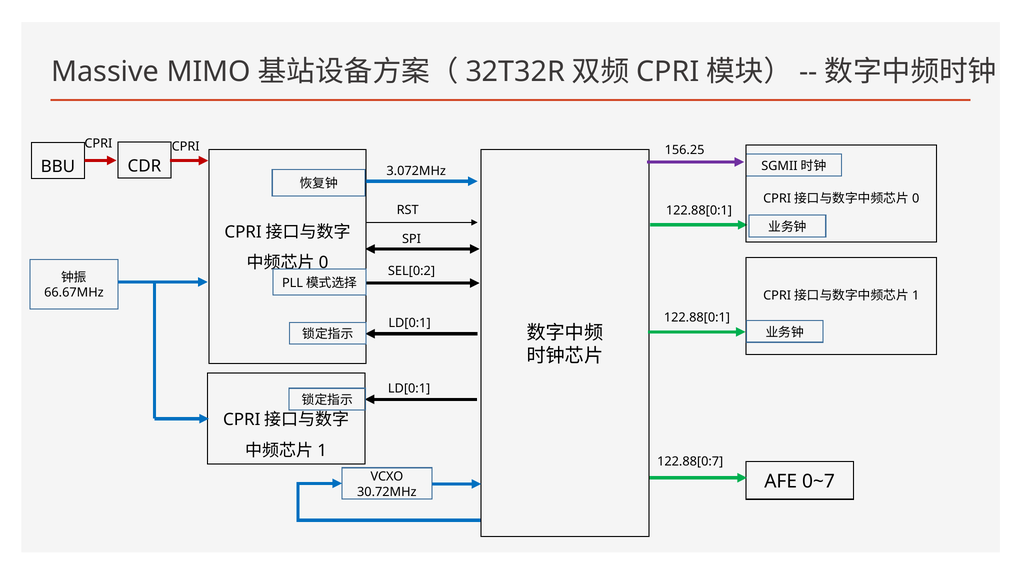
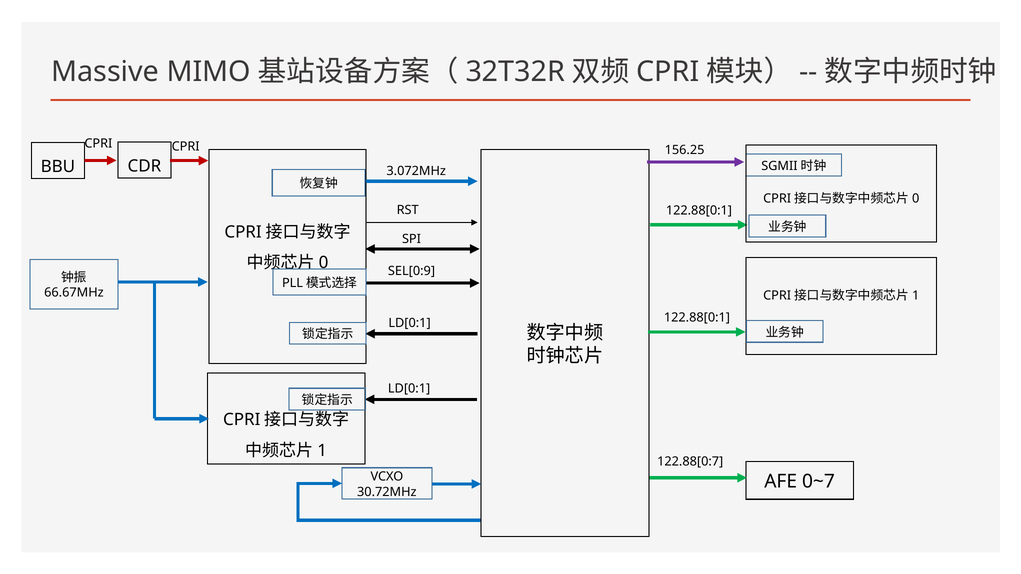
SEL[0:2: SEL[0:2 -> SEL[0:9 (412, 271)
